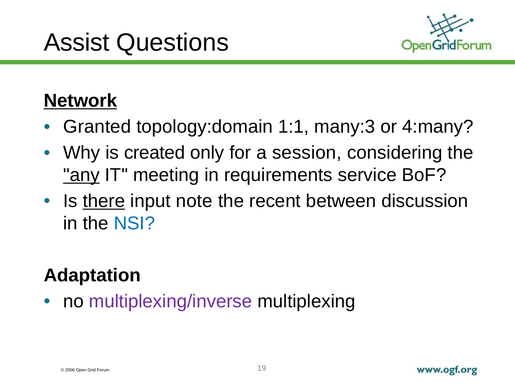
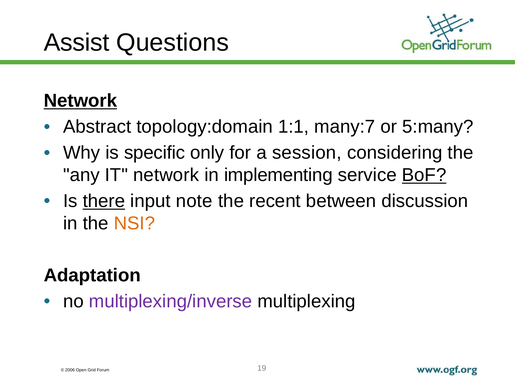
Granted: Granted -> Abstract (97, 127)
many:3: many:3 -> many:7 (345, 127)
4:many: 4:many -> 5:many (438, 127)
created: created -> specific (155, 153)
any underline: present -> none (81, 175)
IT meeting: meeting -> network (166, 175)
requirements: requirements -> implementing (278, 175)
BoF underline: none -> present (424, 175)
NSI colour: blue -> orange (134, 224)
